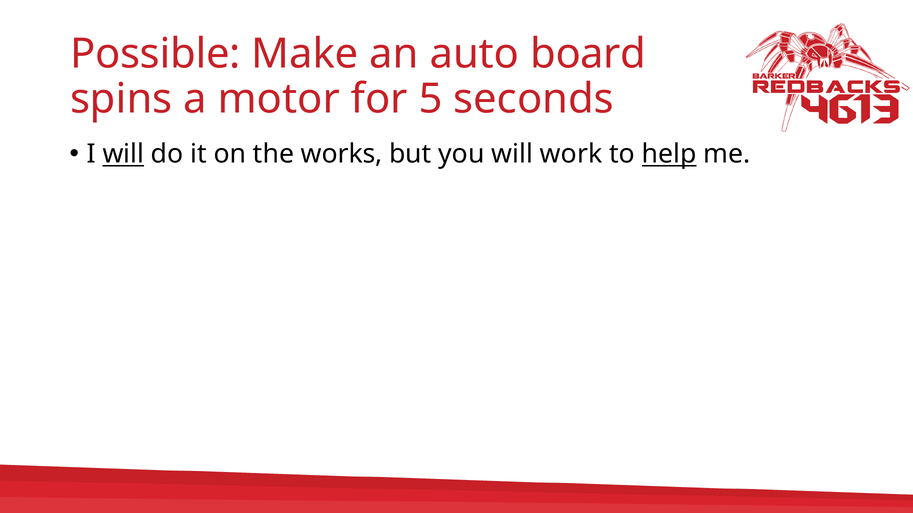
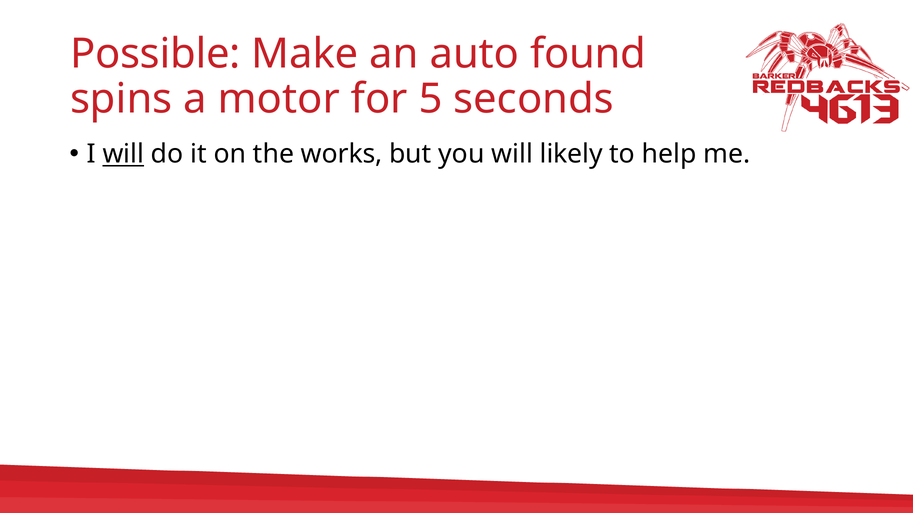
board: board -> found (588, 54)
work: work -> likely (571, 154)
help underline: present -> none (669, 154)
